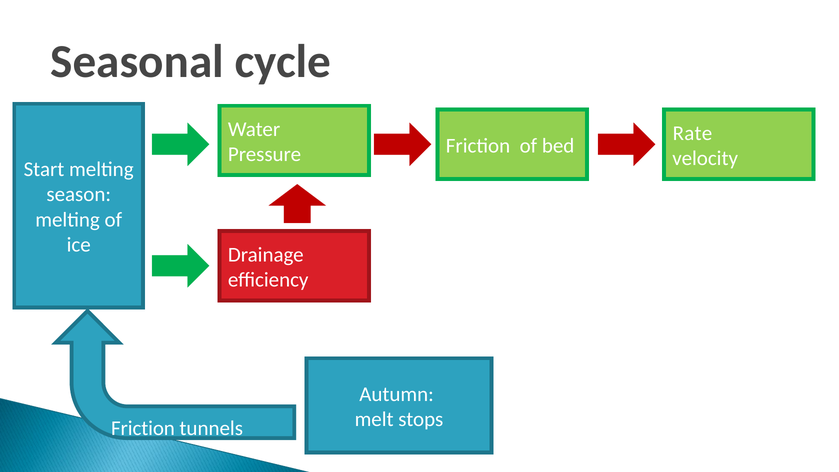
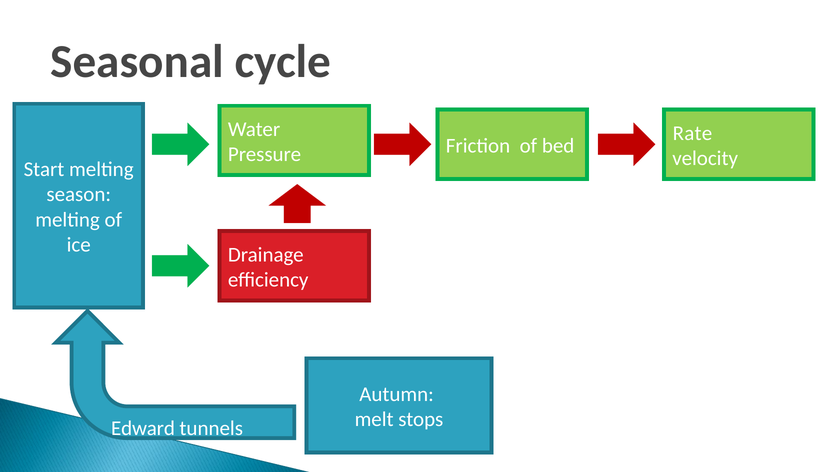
Friction: Friction -> Edward (143, 429)
